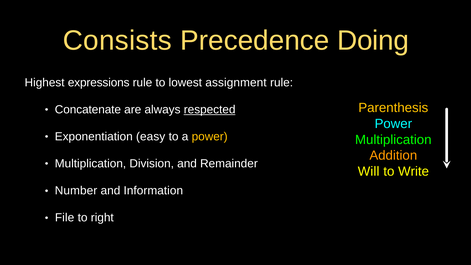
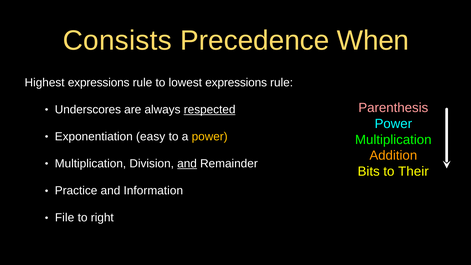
Doing: Doing -> When (373, 41)
lowest assignment: assignment -> expressions (236, 83)
Parenthesis colour: yellow -> pink (393, 108)
Concatenate: Concatenate -> Underscores (88, 110)
and underline: none -> present (187, 164)
Will: Will -> Bits (369, 171)
Write: Write -> Their (413, 171)
Number: Number -> Practice (76, 191)
